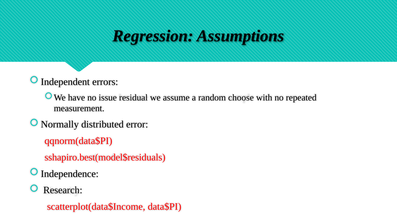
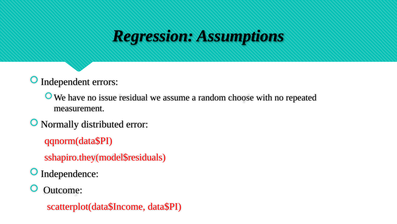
sshapiro.best(model$residuals: sshapiro.best(model$residuals -> sshapiro.they(model$residuals (105, 157)
Research: Research -> Outcome (63, 190)
